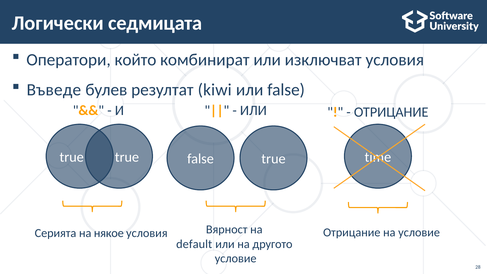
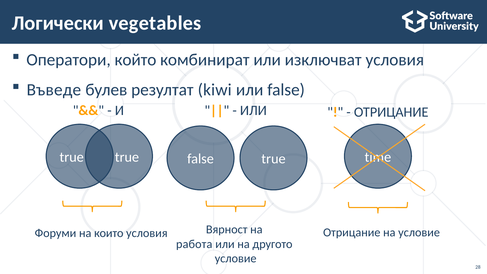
седмицата: седмицата -> vegetables (155, 23)
Серията: Серията -> Форуми (55, 233)
някое: някое -> които (109, 233)
default: default -> работа (194, 244)
